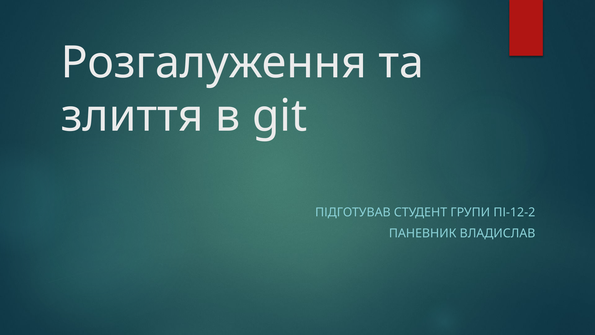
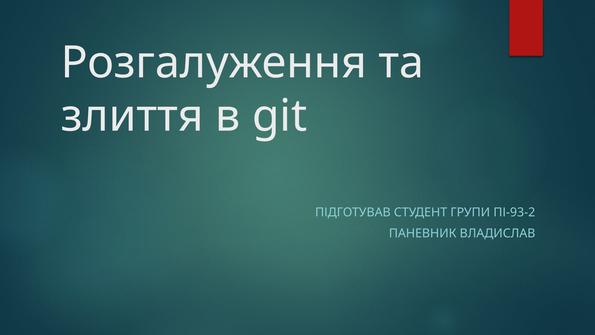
ПІ-12-2: ПІ-12-2 -> ПІ-93-2 (514, 212)
